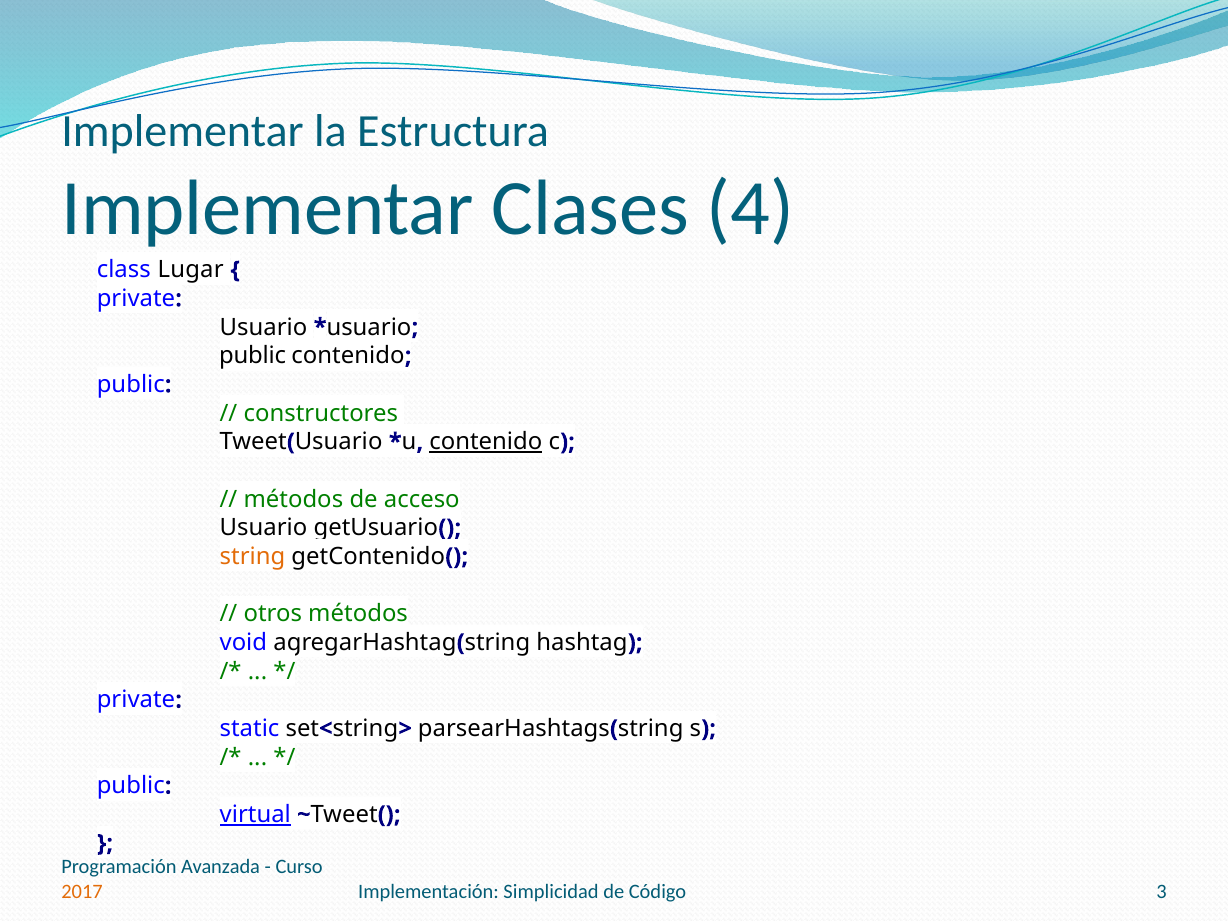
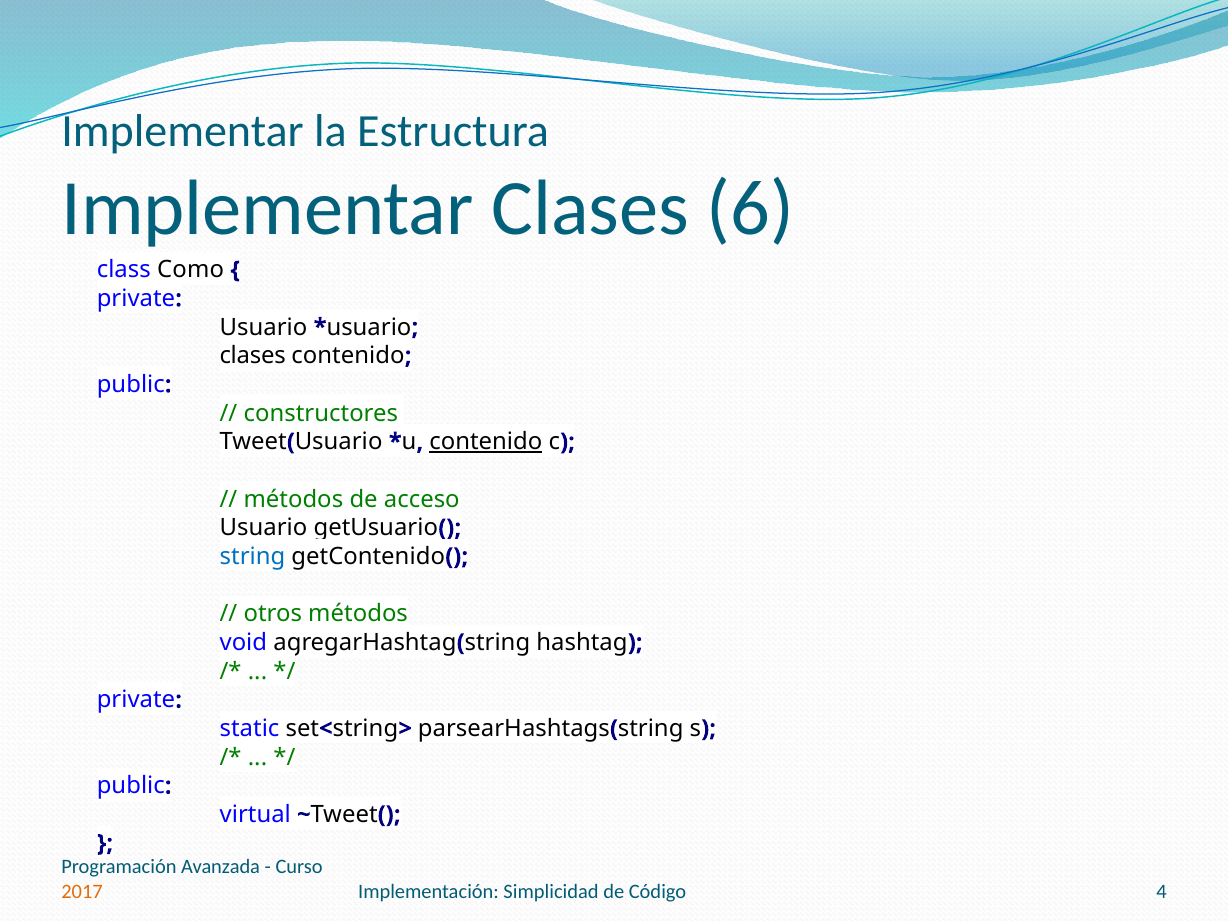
4: 4 -> 6 (750, 208)
Lugar: Lugar -> Como (191, 270)
public: public -> clases (253, 356)
string colour: orange -> blue (252, 557)
virtual underline: present -> none (255, 815)
3: 3 -> 4 (1162, 891)
